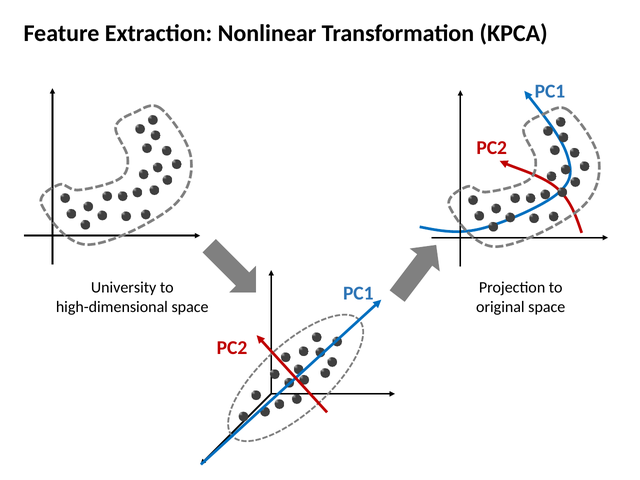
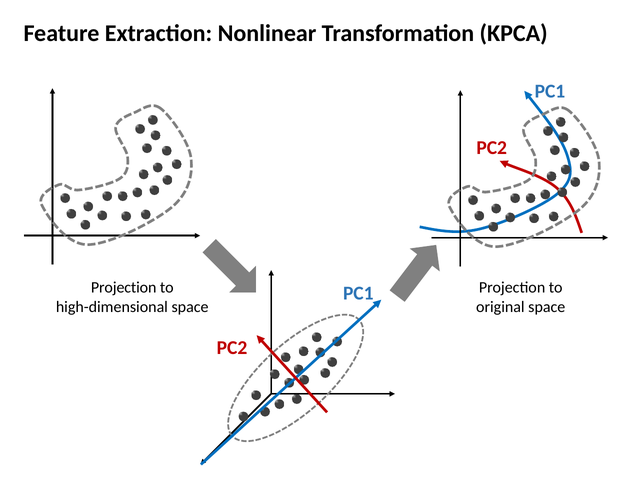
University: University -> Projection (124, 288)
